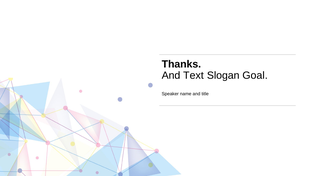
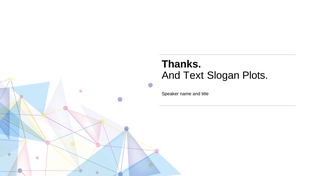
Goal: Goal -> Plots (255, 75)
